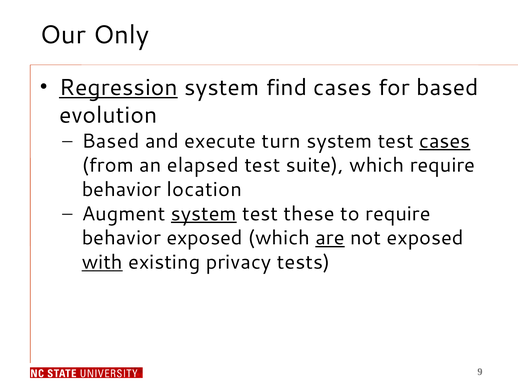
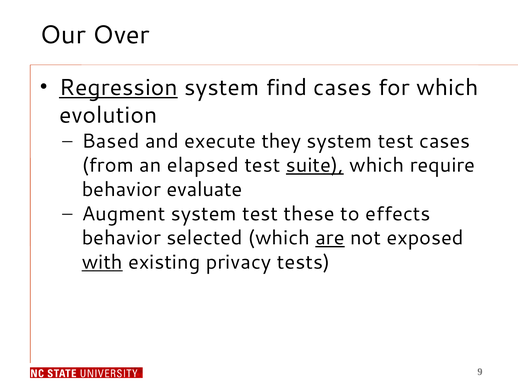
Only: Only -> Over (121, 35)
for based: based -> which (447, 88)
turn: turn -> they (281, 141)
cases underline: present -> none (445, 141)
suite underline: none -> present (315, 165)
location: location -> evaluate (204, 189)
system underline: present -> none (204, 213)
to require: require -> effects (398, 213)
behavior exposed: exposed -> selected (204, 238)
